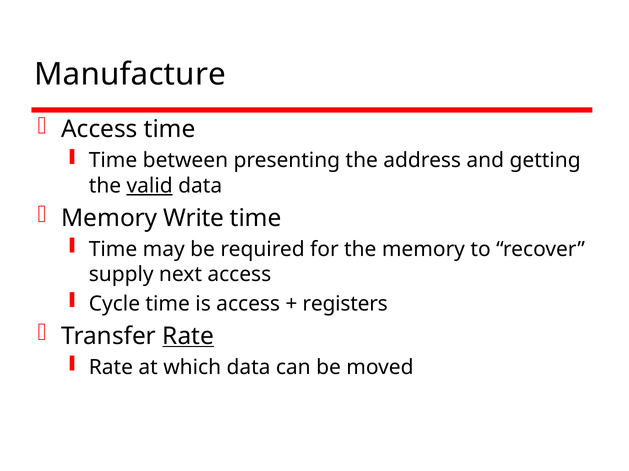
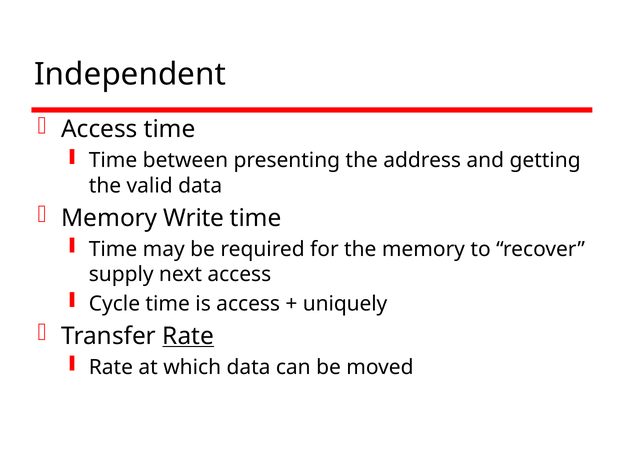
Manufacture: Manufacture -> Independent (130, 75)
valid underline: present -> none (150, 186)
registers: registers -> uniquely (345, 304)
